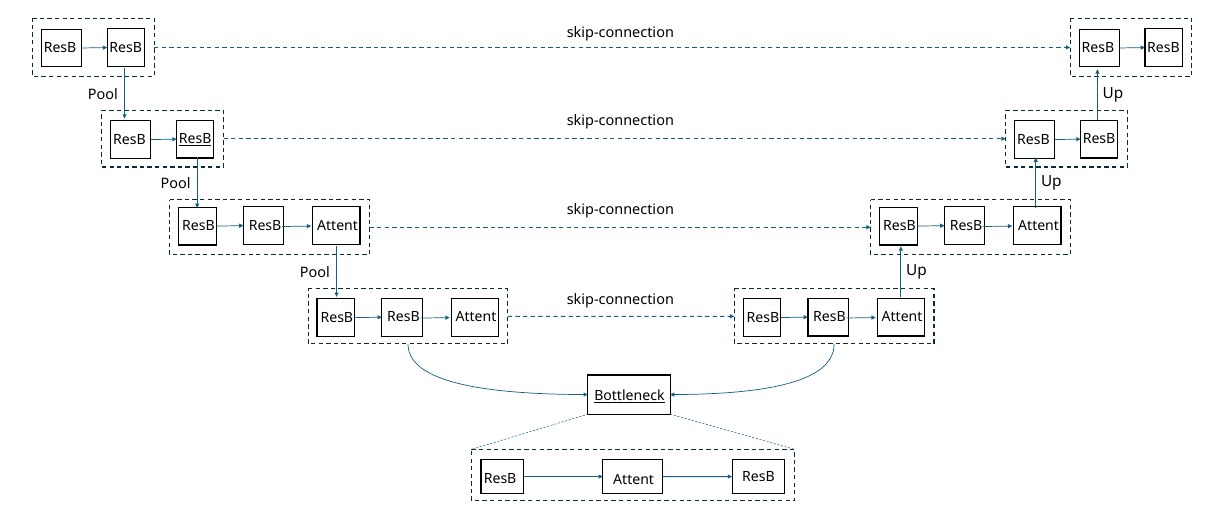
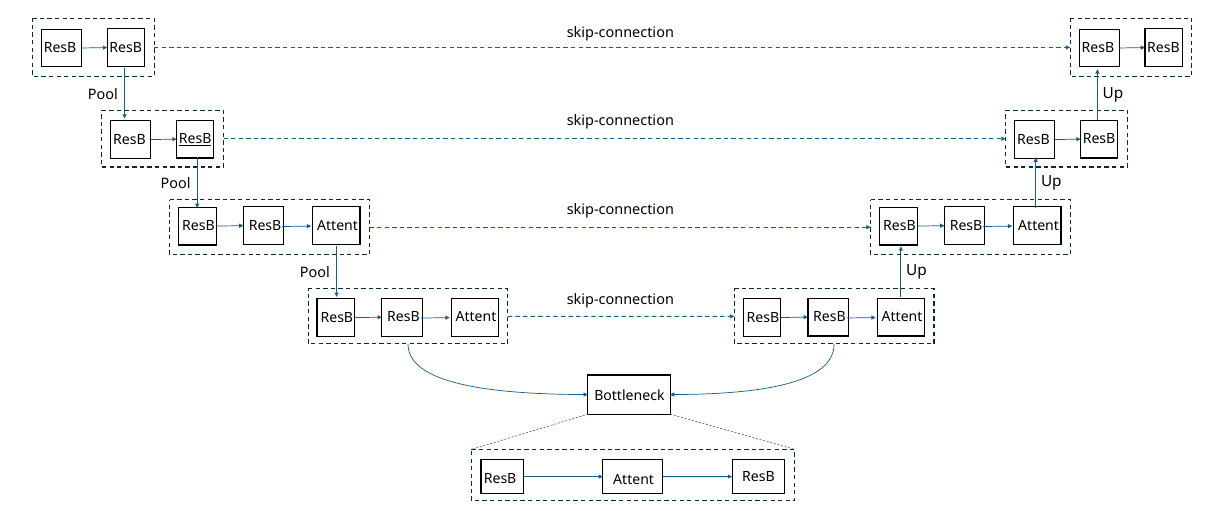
Bottleneck underline: present -> none (629, 396)
